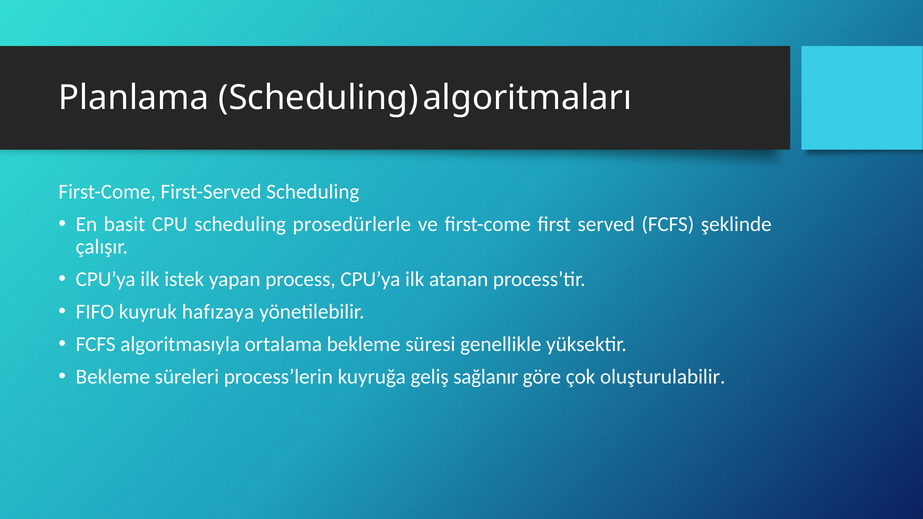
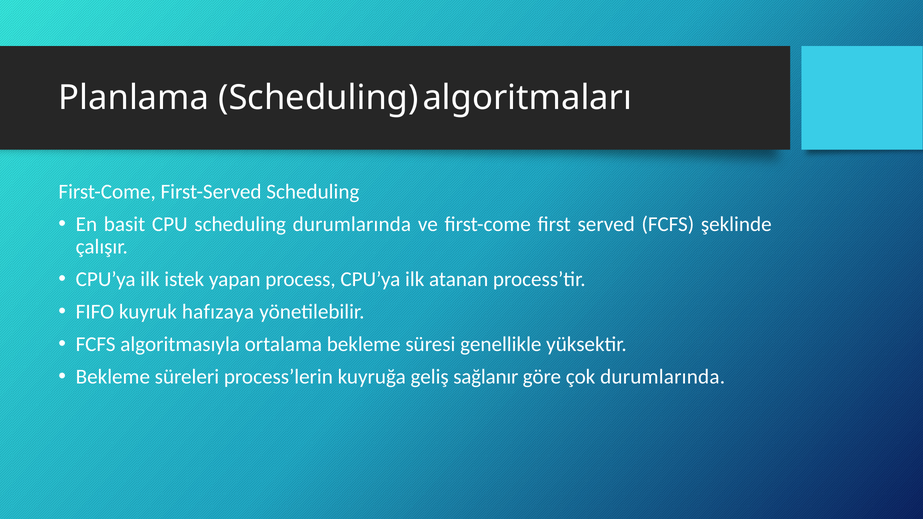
scheduling prosedürlerle: prosedürlerle -> durumlarında (352, 224)
çok oluşturulabilir: oluşturulabilir -> durumlarında (663, 377)
